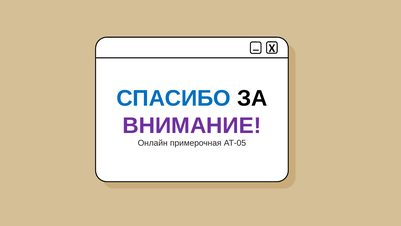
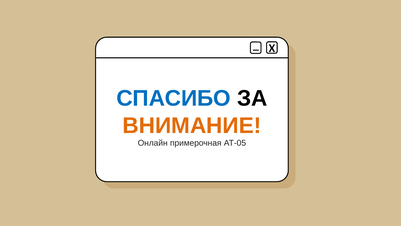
ВНИМАНИЕ colour: purple -> orange (192, 125)
